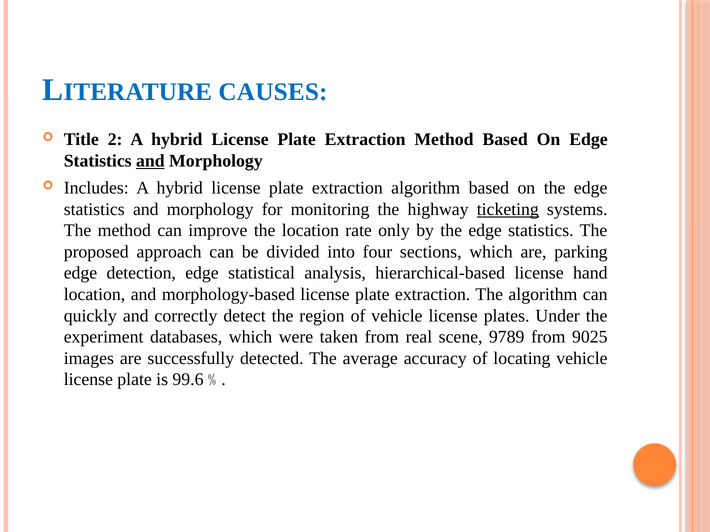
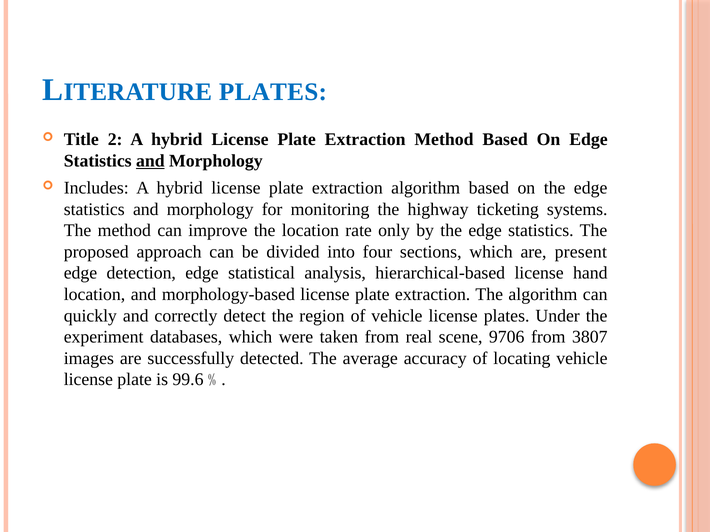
CAUSES: CAUSES -> PLATES (273, 92)
ticketing underline: present -> none (508, 209)
parking: parking -> present (581, 252)
9789: 9789 -> 9706 (507, 337)
9025: 9025 -> 3807 (590, 337)
